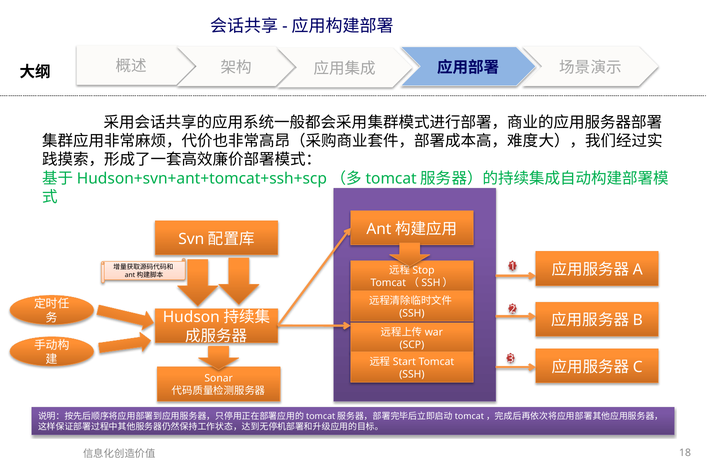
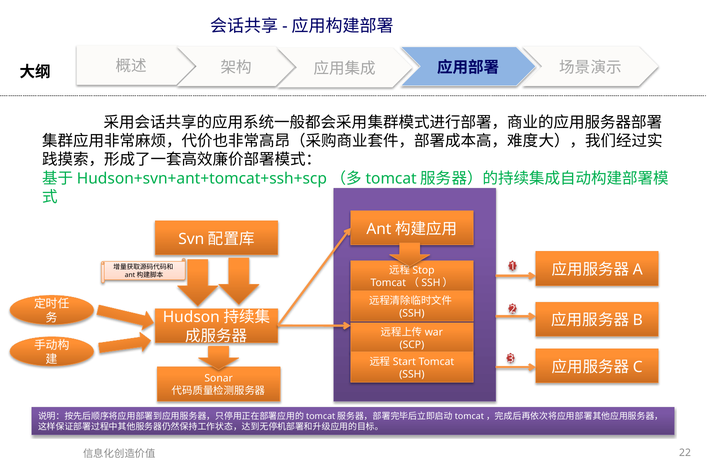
18: 18 -> 22 (685, 453)
